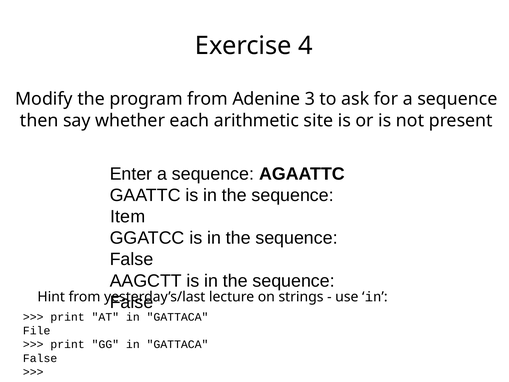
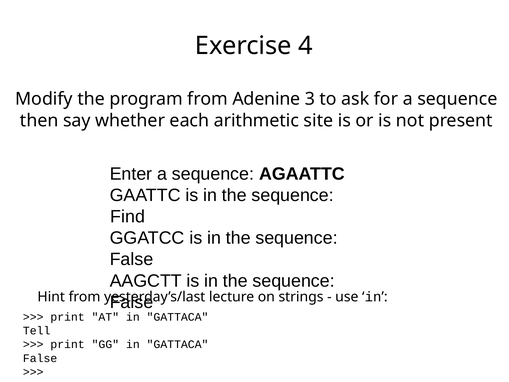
Item: Item -> Find (128, 217)
File: File -> Tell (37, 331)
